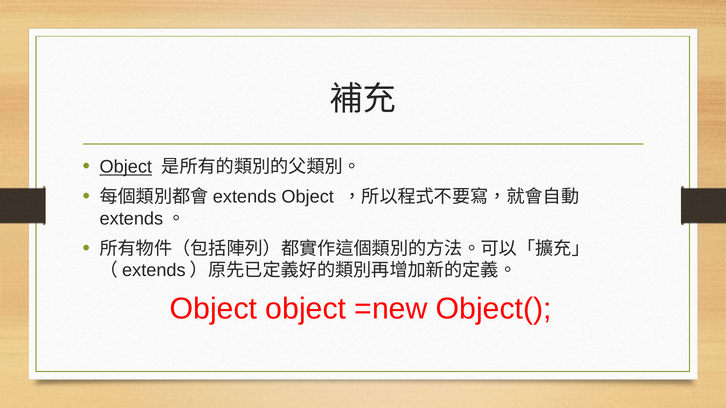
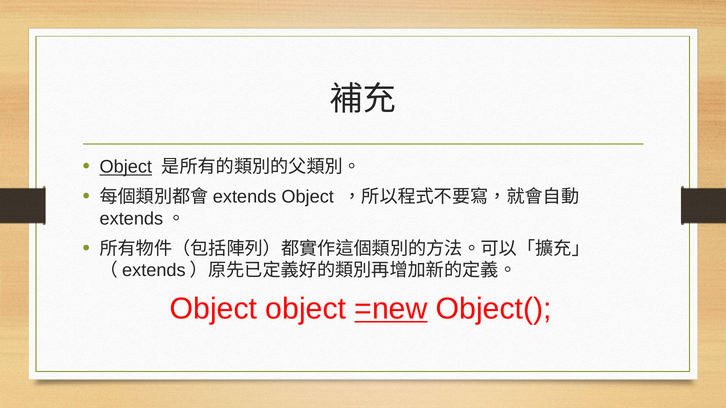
=new underline: none -> present (391, 309)
